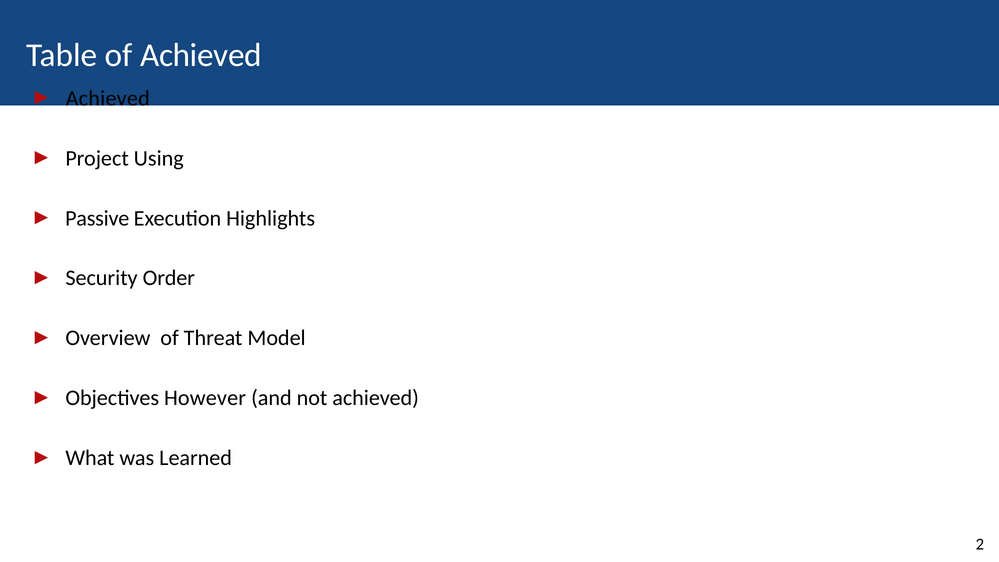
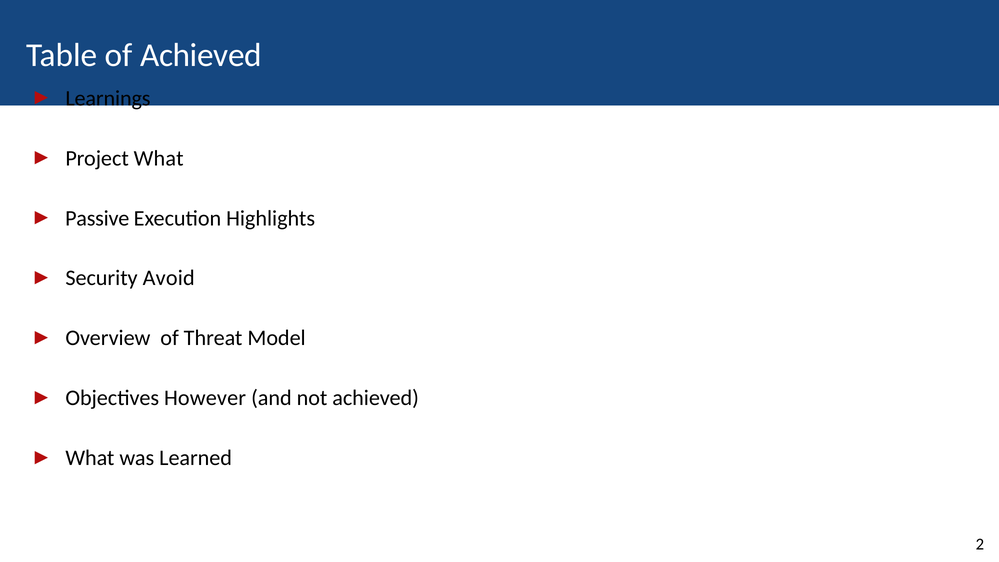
Achieved: Achieved -> Learnings (108, 98)
Project Using: Using -> What (159, 158)
Order: Order -> Avoid (169, 278)
